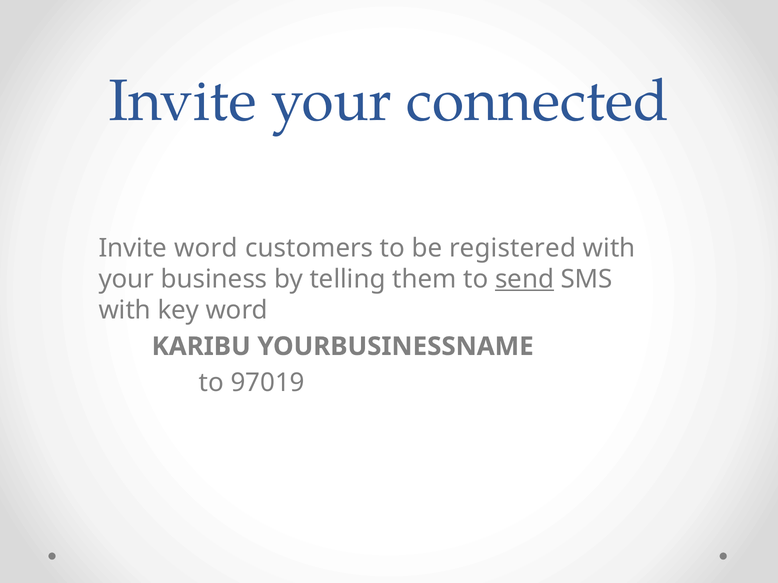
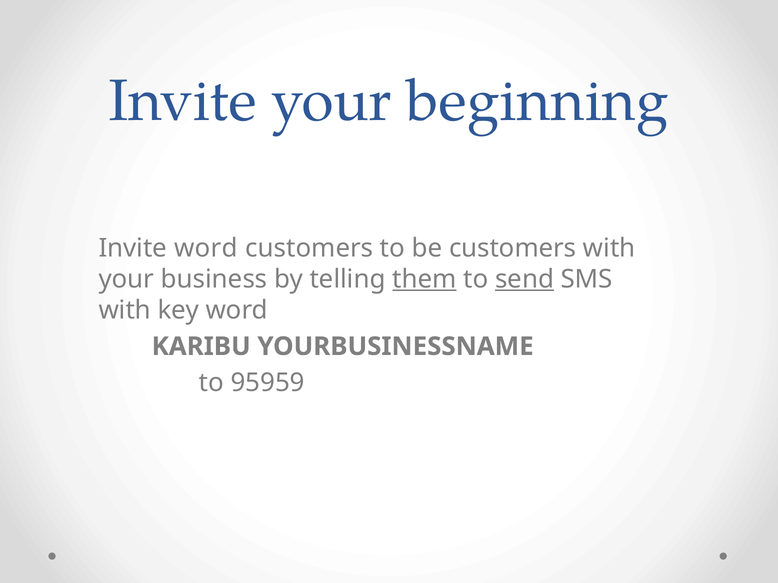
connected: connected -> beginning (538, 101)
be registered: registered -> customers (513, 248)
them underline: none -> present (424, 279)
97019: 97019 -> 95959 (268, 383)
